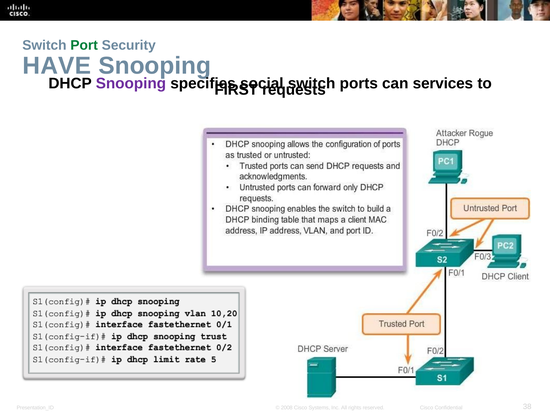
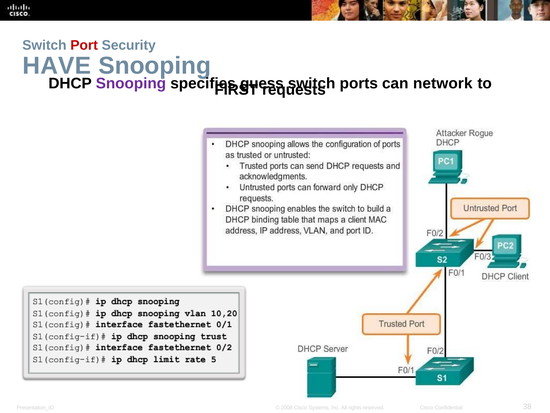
Port colour: green -> red (84, 45)
social: social -> guess (262, 83)
services: services -> network (443, 83)
